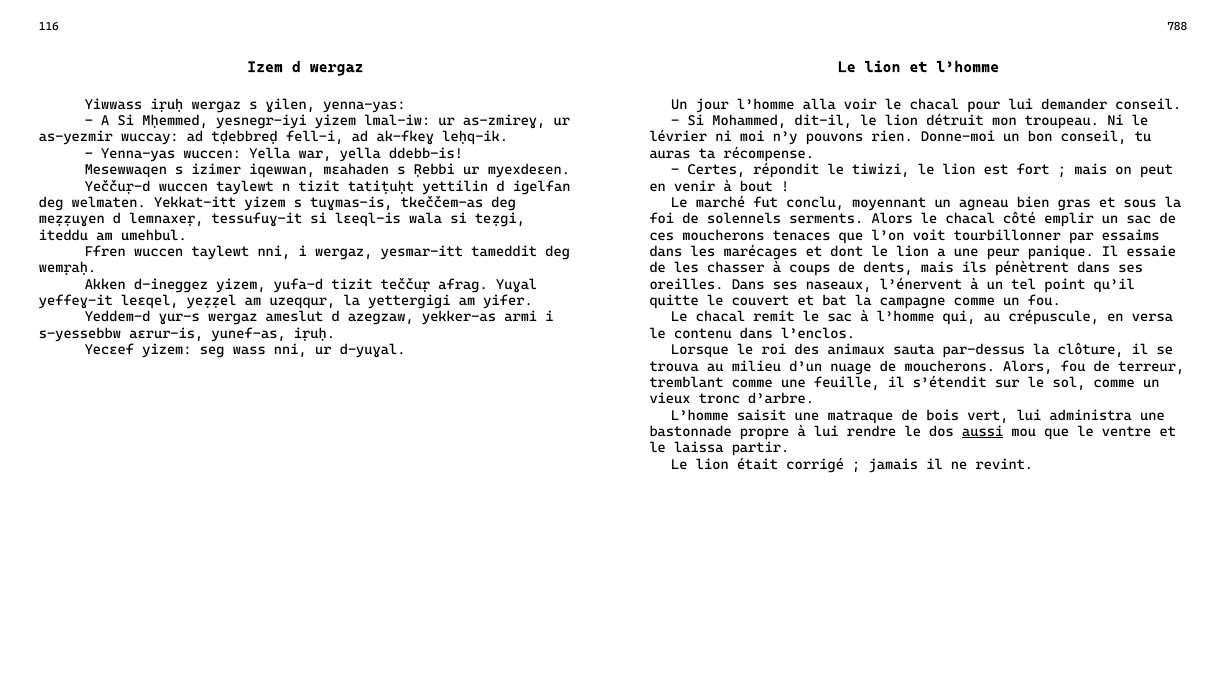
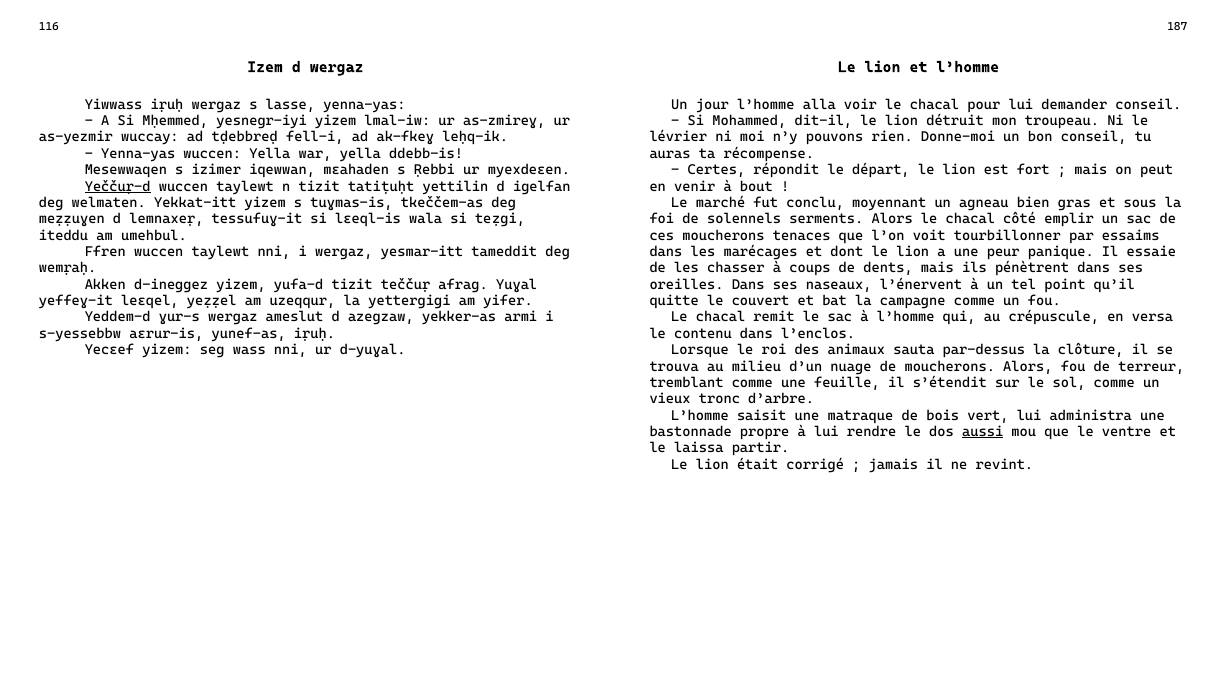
788: 788 -> 187 (1177, 26)
ɣilen: ɣilen -> lasse (290, 105)
tiwizi: tiwizi -> départ (881, 170)
Yeččuṛ-d underline: none -> present (118, 186)
